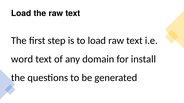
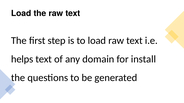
word: word -> helps (22, 59)
